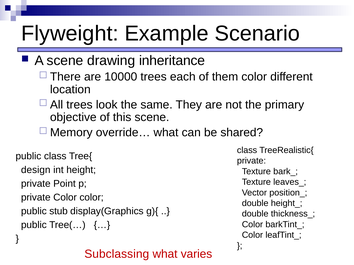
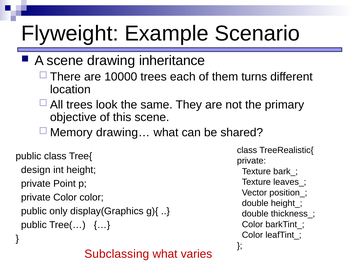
them color: color -> turns (254, 77)
override…: override… -> drawing… (123, 133)
stub: stub -> only (58, 212)
